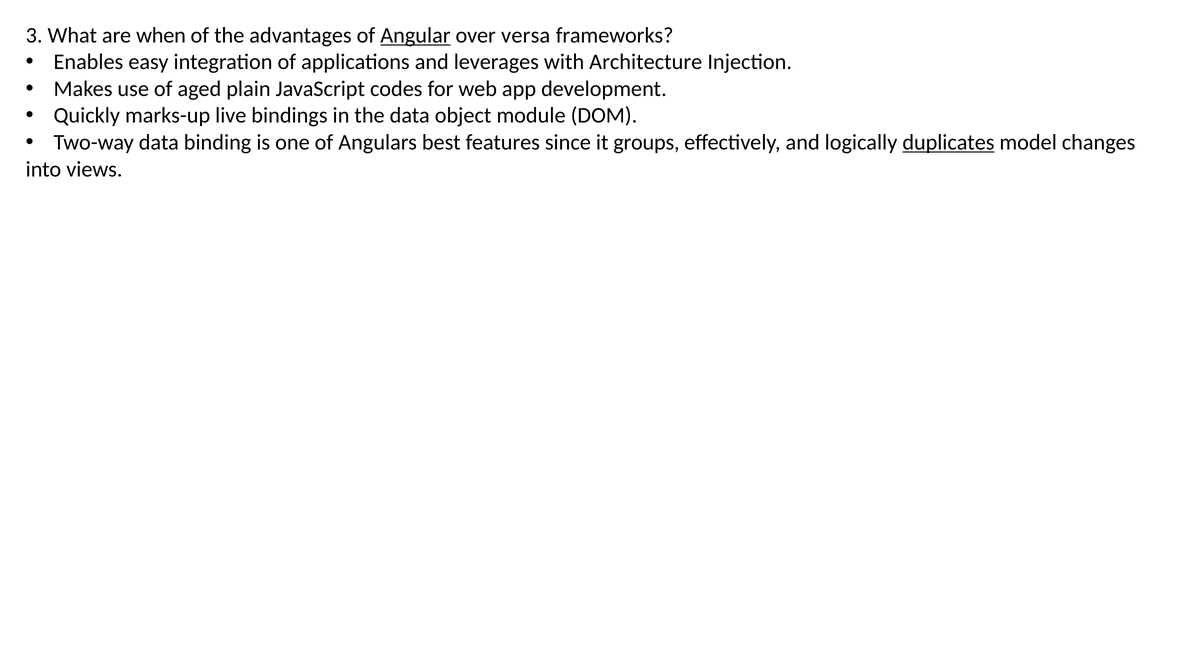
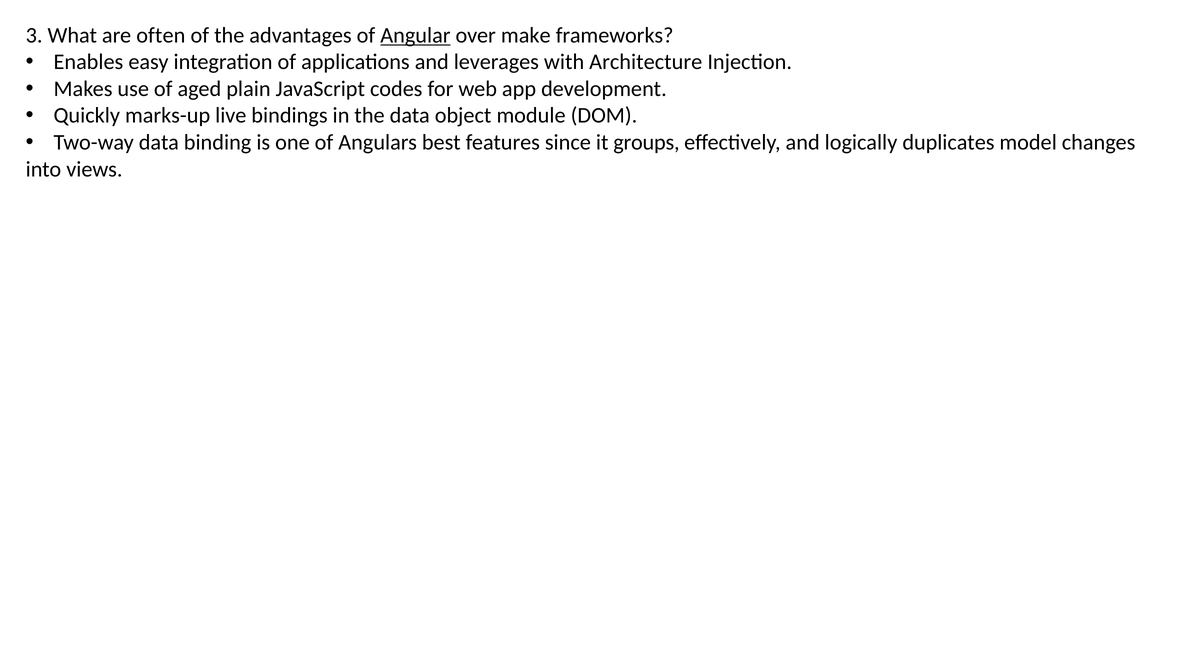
when: when -> often (161, 35)
versa: versa -> make (526, 35)
duplicates underline: present -> none (948, 142)
